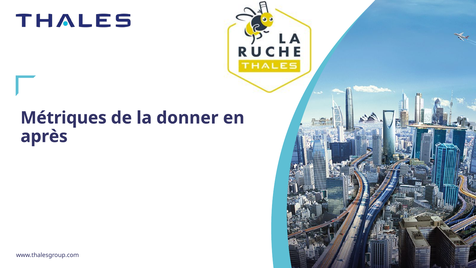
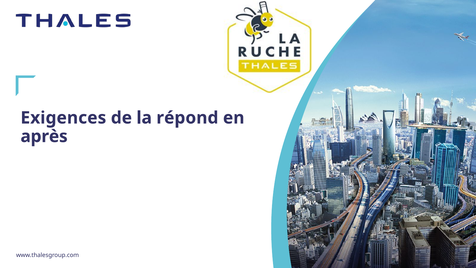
Métriques: Métriques -> Exigences (63, 118)
donner: donner -> répond (187, 118)
